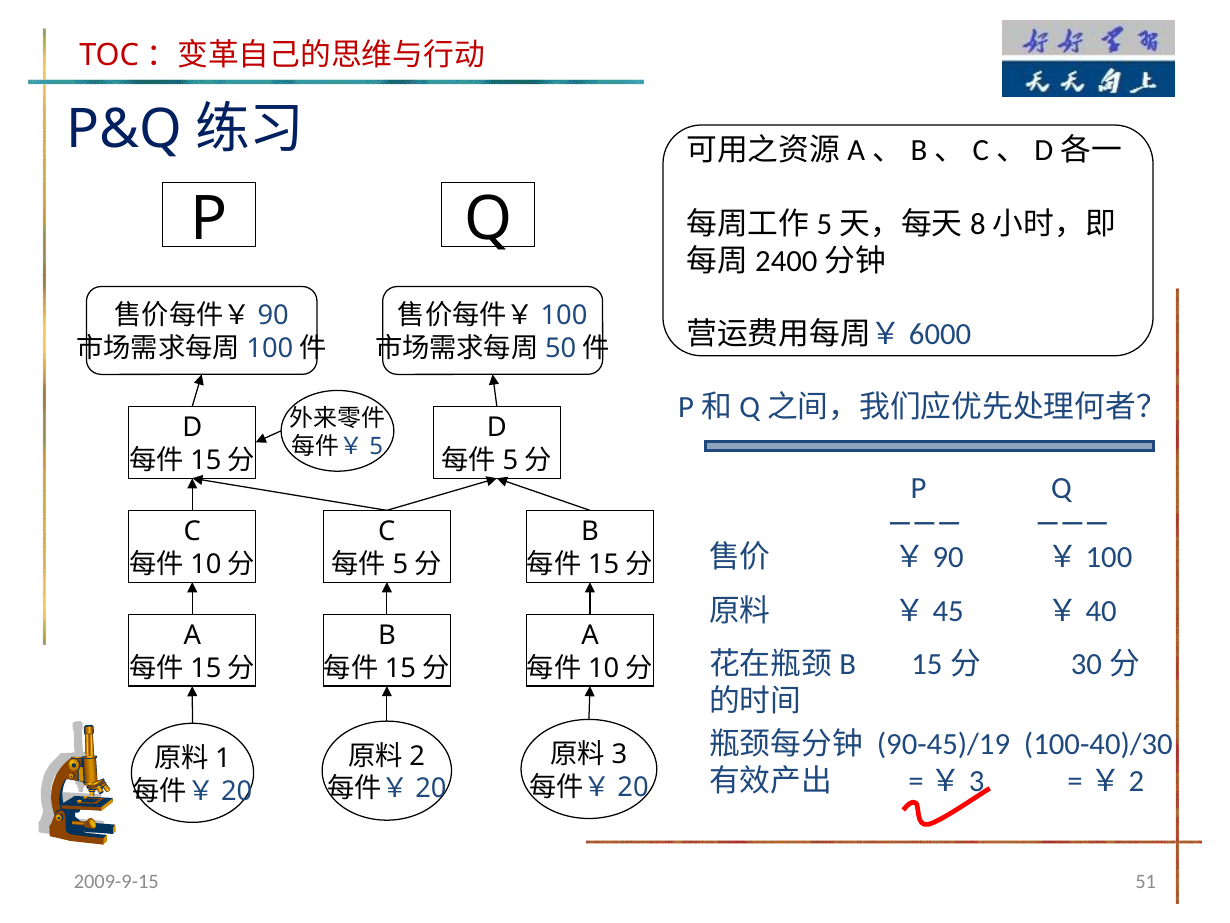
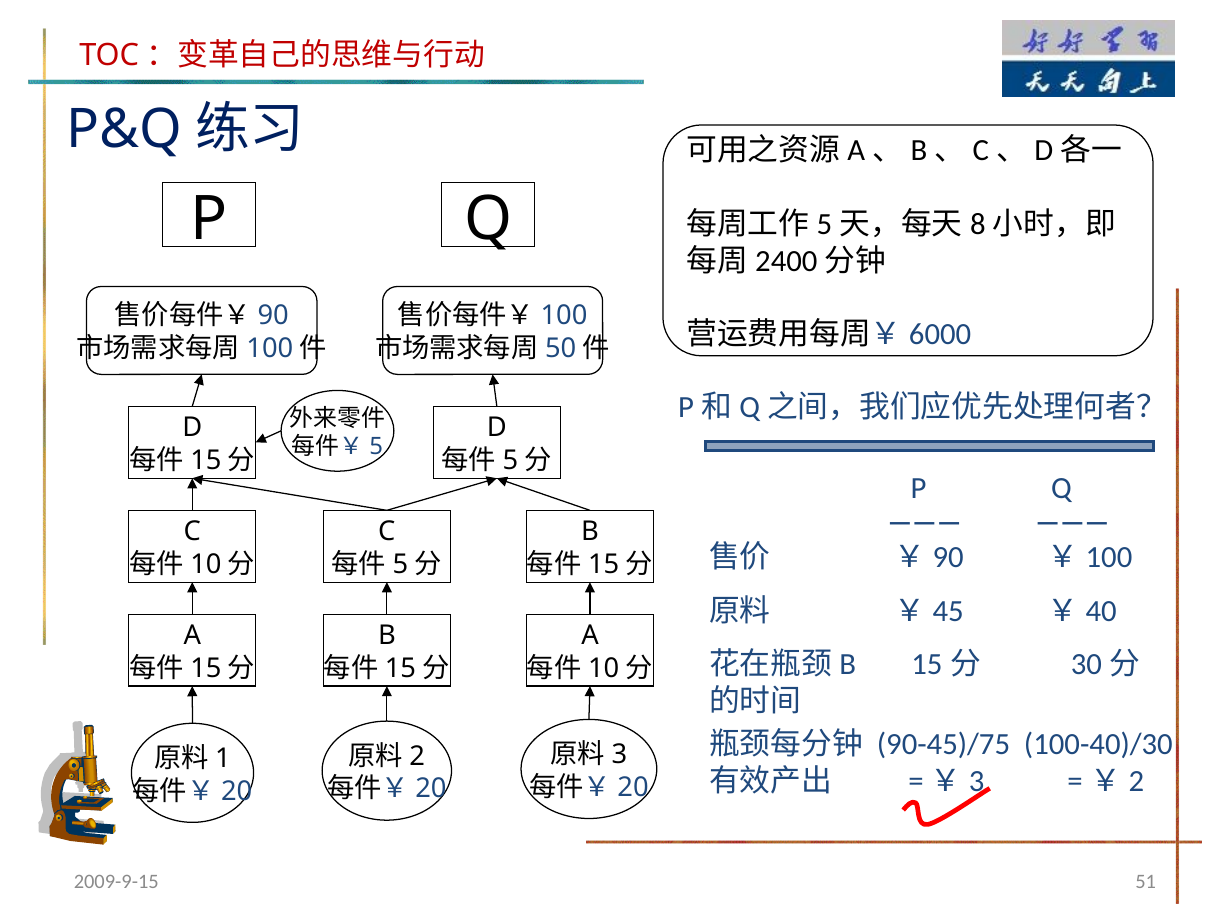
90-45)/19: 90-45)/19 -> 90-45)/75 (944, 744)
